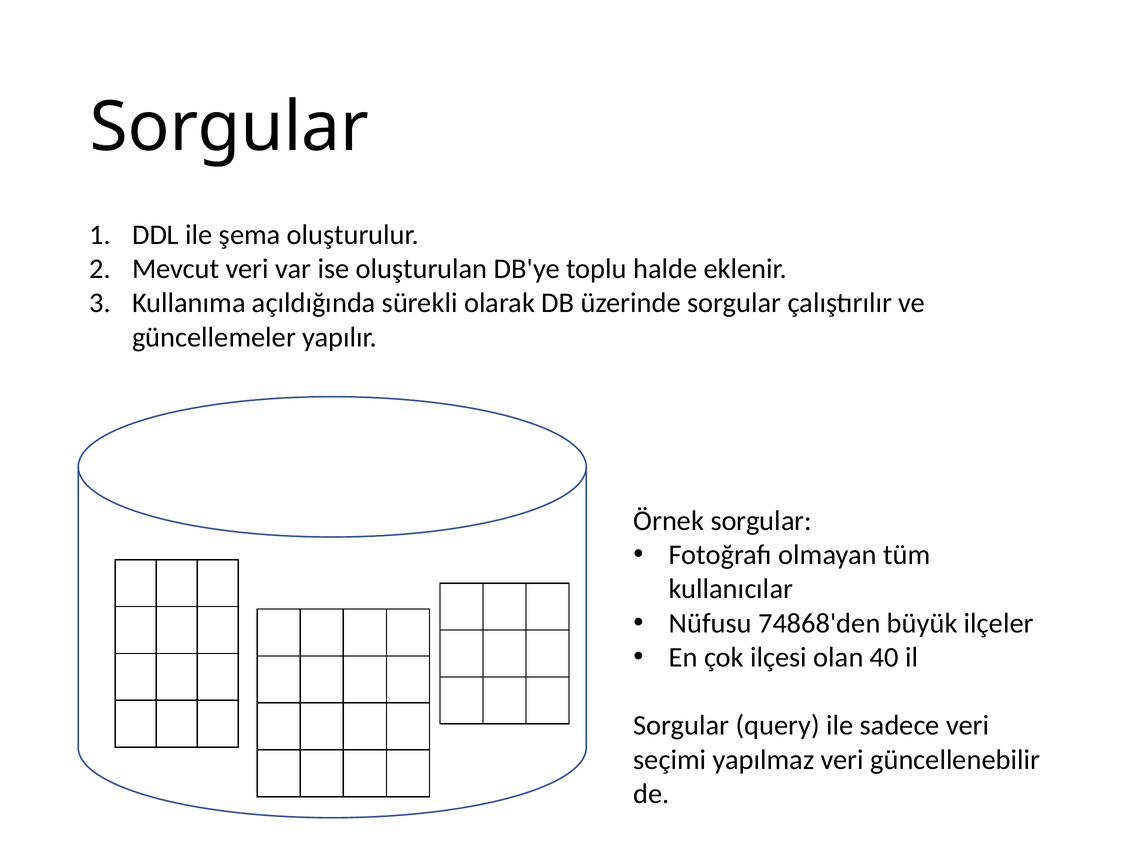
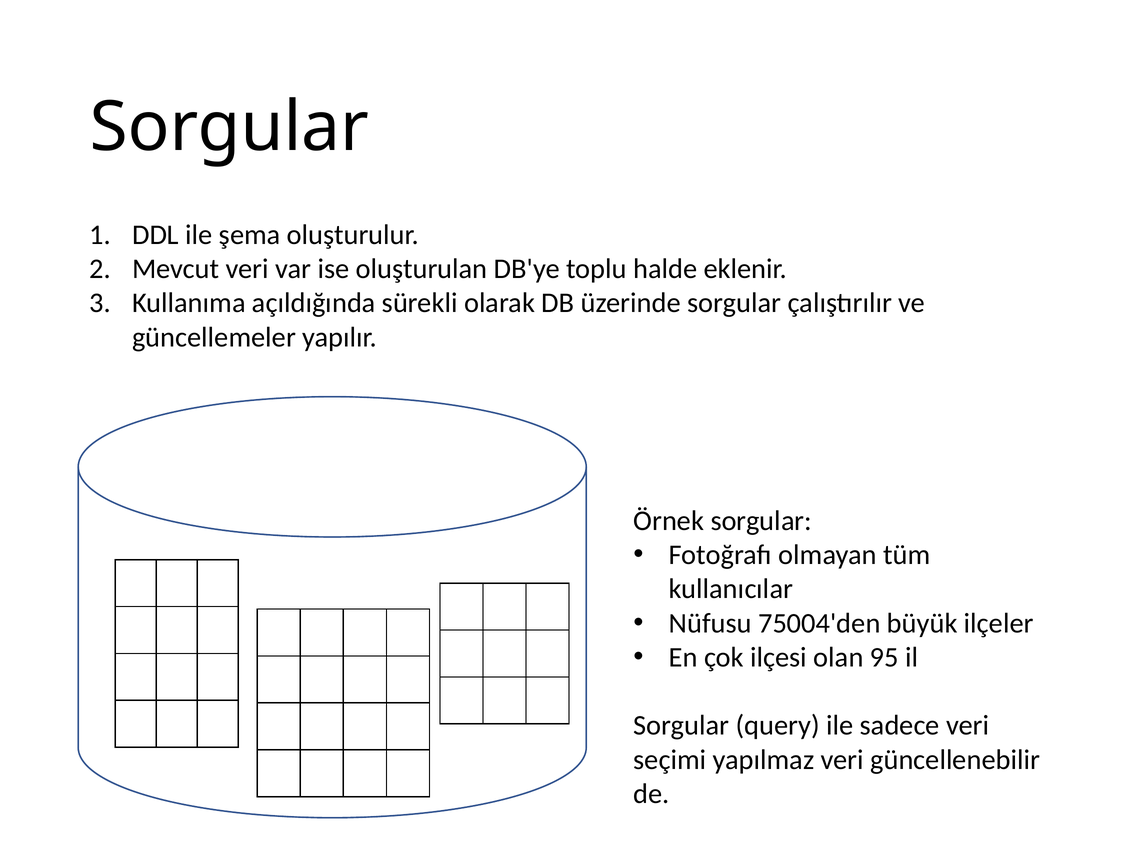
74868'den: 74868'den -> 75004'den (819, 624)
40: 40 -> 95 (884, 658)
